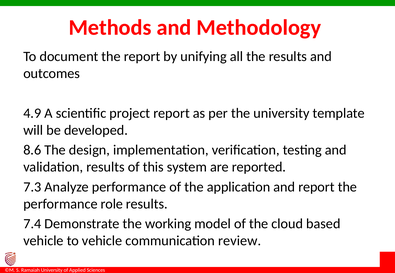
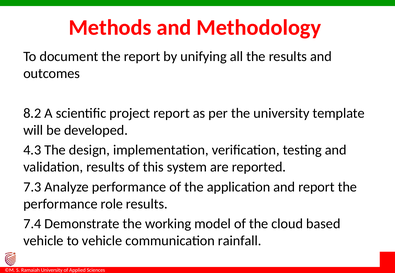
4.9: 4.9 -> 8.2 (32, 113)
8.6: 8.6 -> 4.3 (32, 150)
review: review -> rainfall (240, 241)
